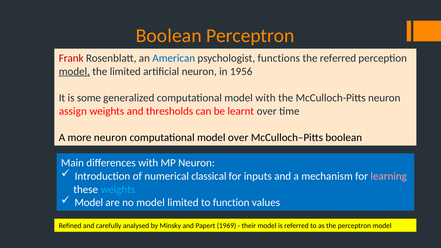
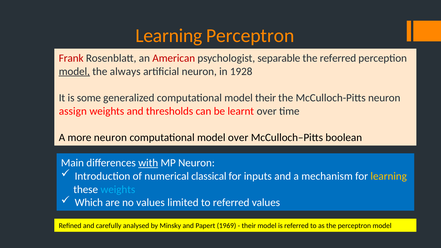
Boolean: Boolean -> Learning (169, 36)
American colour: blue -> red (174, 58)
functions: functions -> separable (279, 58)
the limited: limited -> always (125, 71)
1956: 1956 -> 1928 (241, 71)
model with: with -> their (266, 98)
with underline: none -> present (148, 163)
learning colour: pink -> yellow (389, 176)
Model: Model -> Which (89, 203)
no model: model -> values (151, 203)
to function: function -> referred (231, 203)
